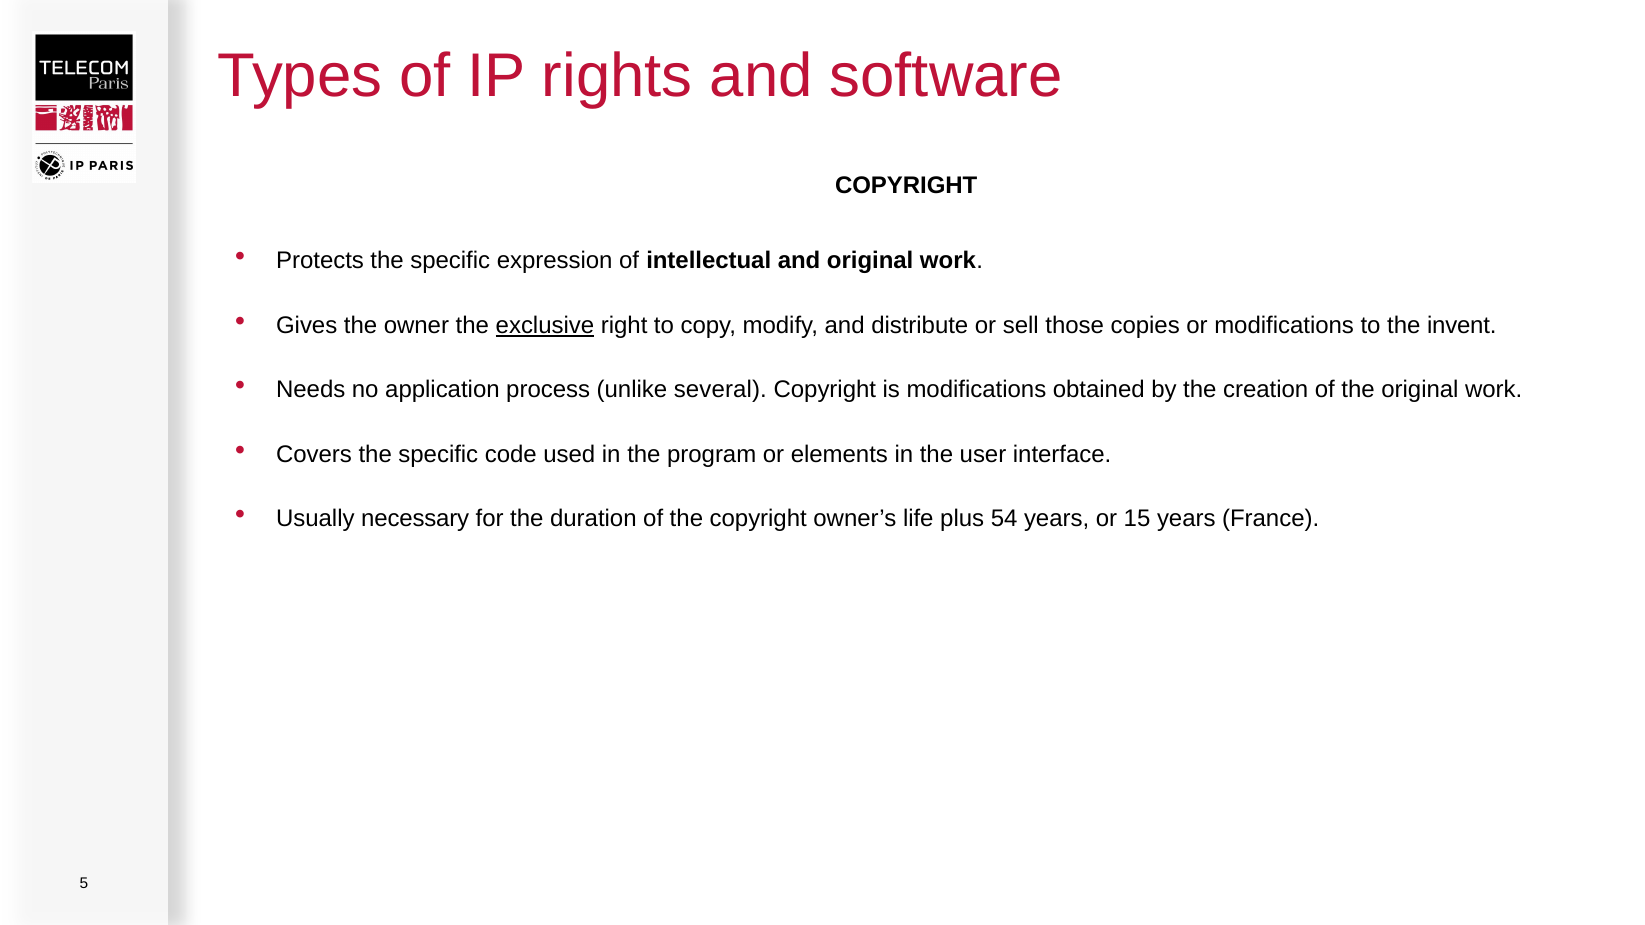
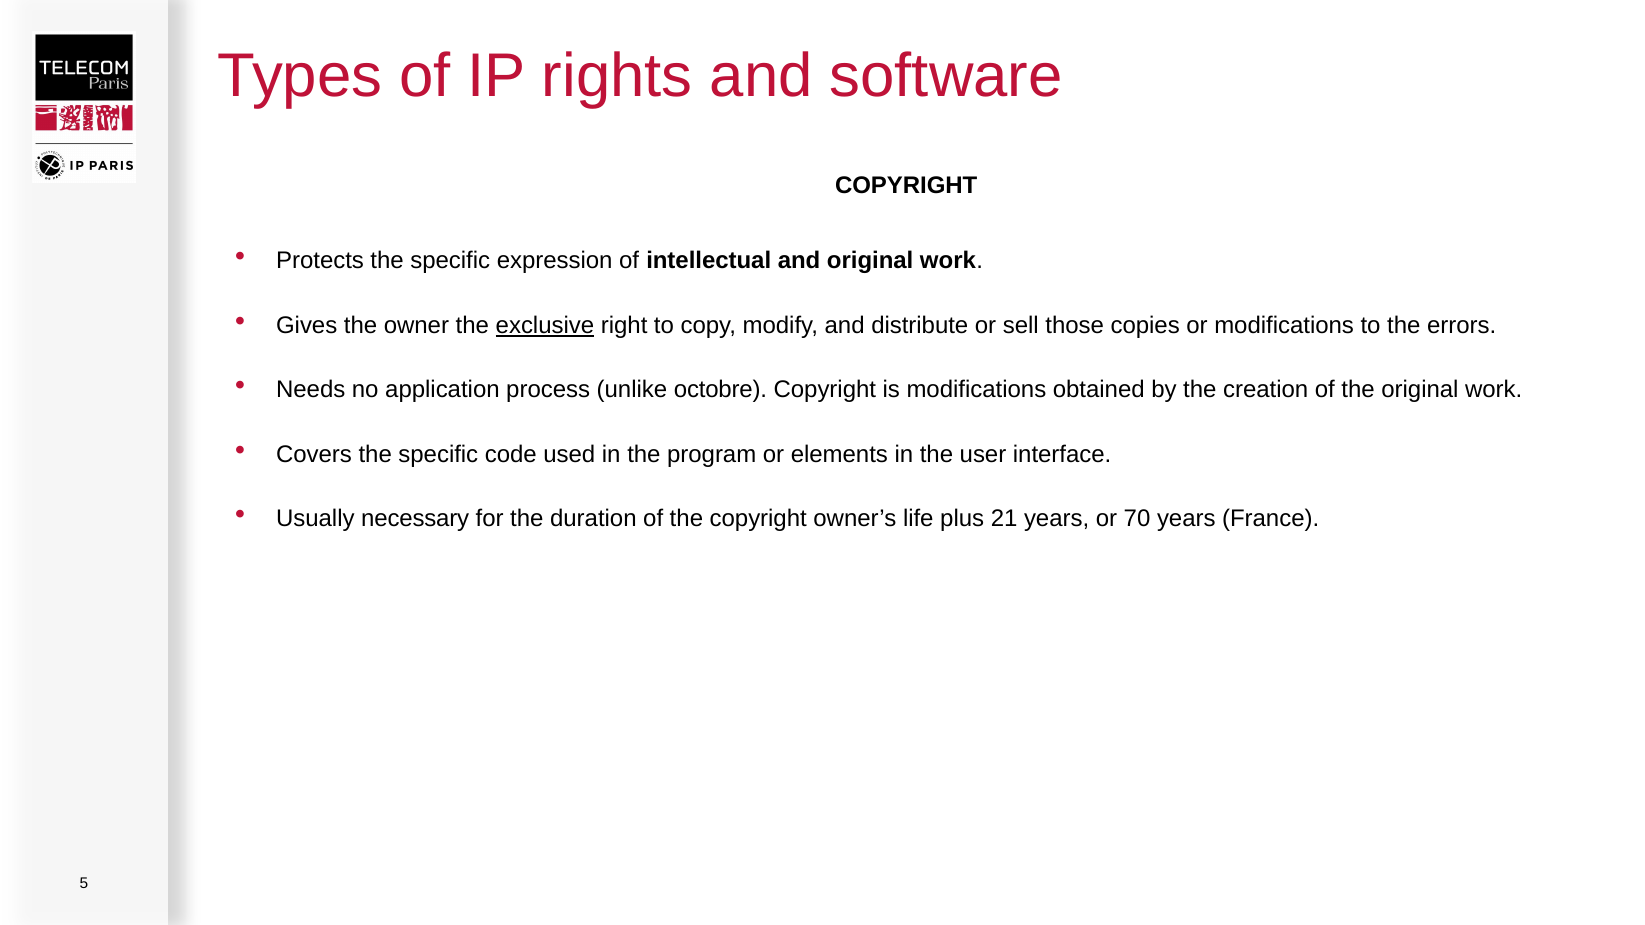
invent: invent -> errors (1462, 326)
several: several -> octobre (720, 390)
54: 54 -> 21 (1004, 519)
15: 15 -> 70 (1137, 519)
